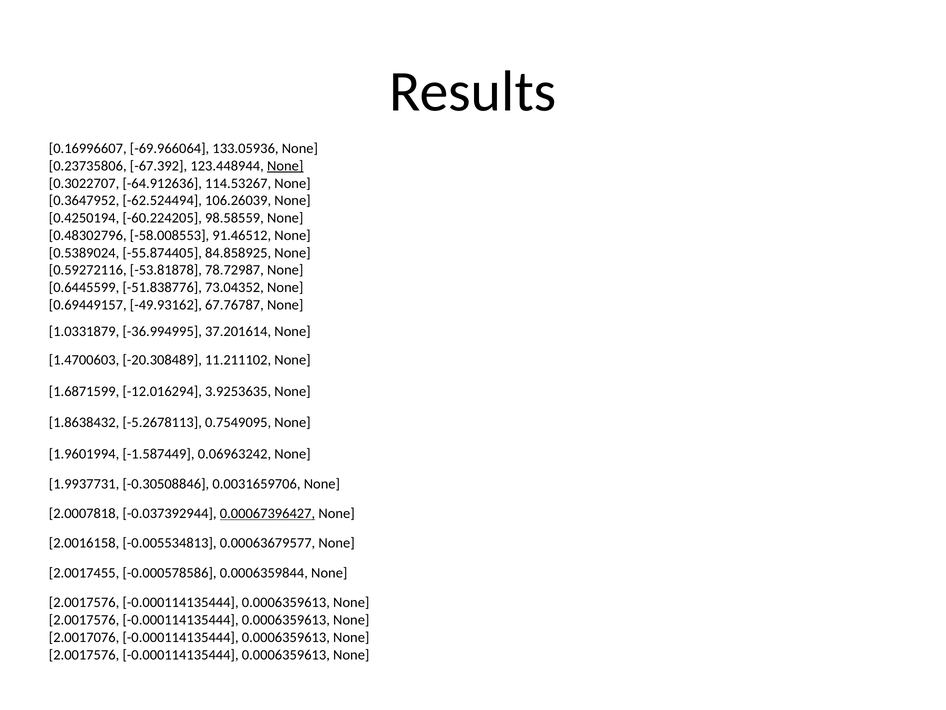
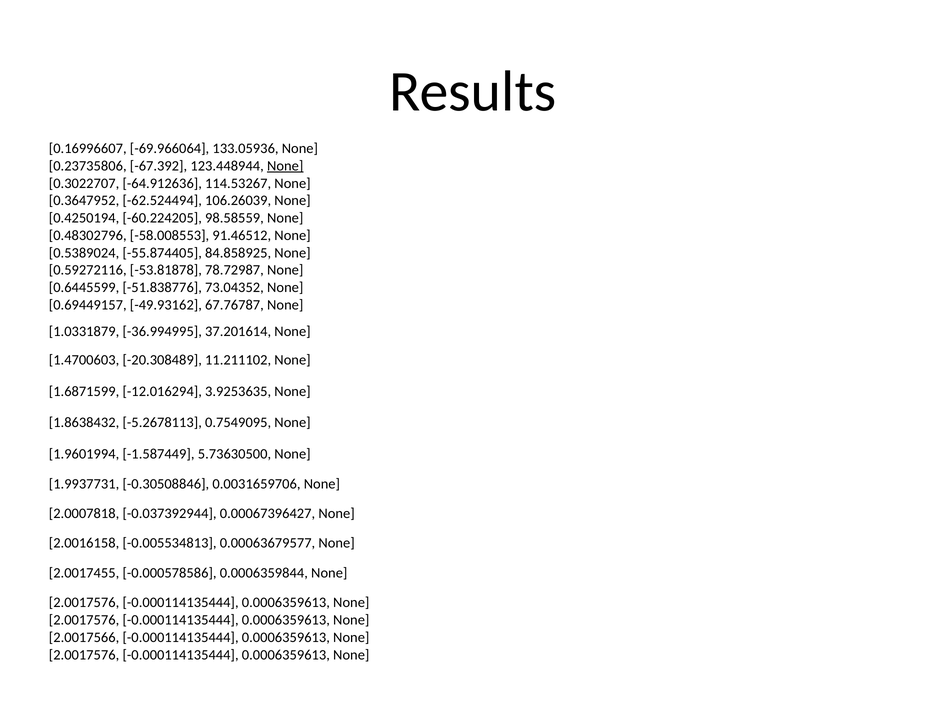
0.06963242: 0.06963242 -> 5.73630500 (234, 454)
0.00067396427 underline: present -> none (267, 513)
2.0017076: 2.0017076 -> 2.0017566 (84, 637)
